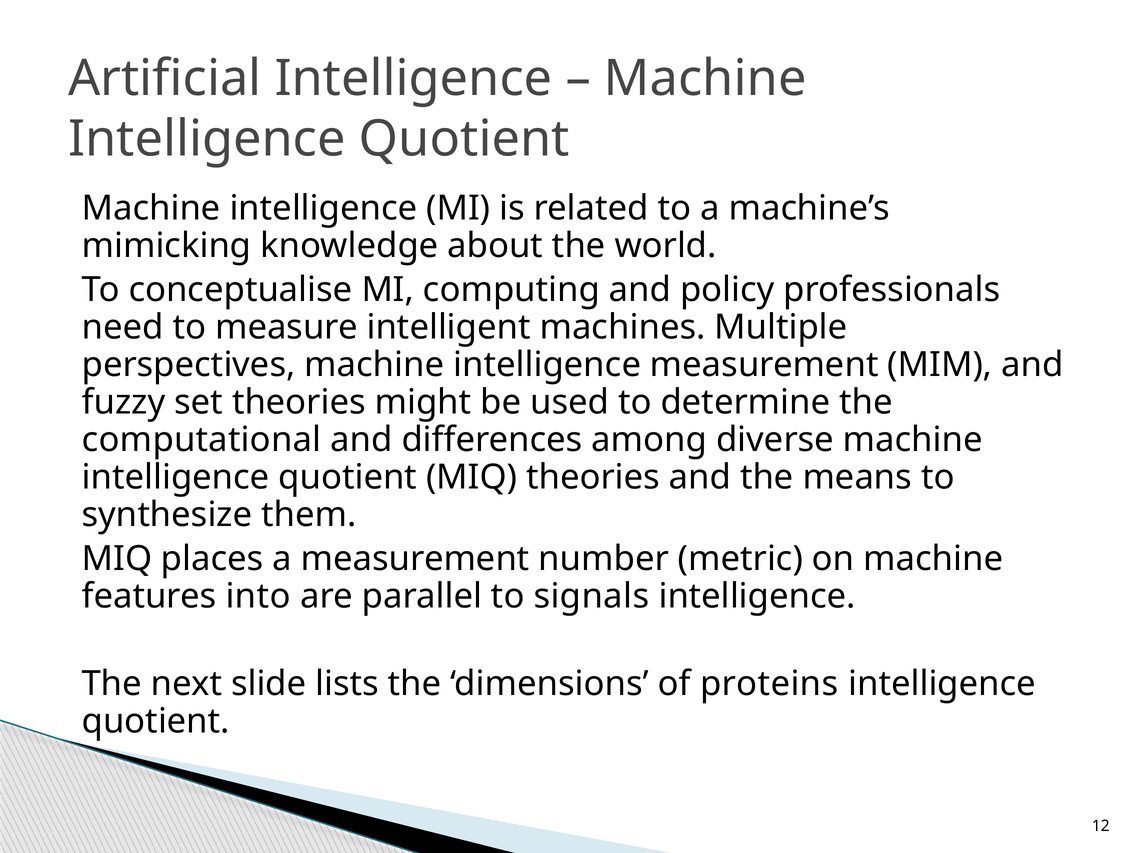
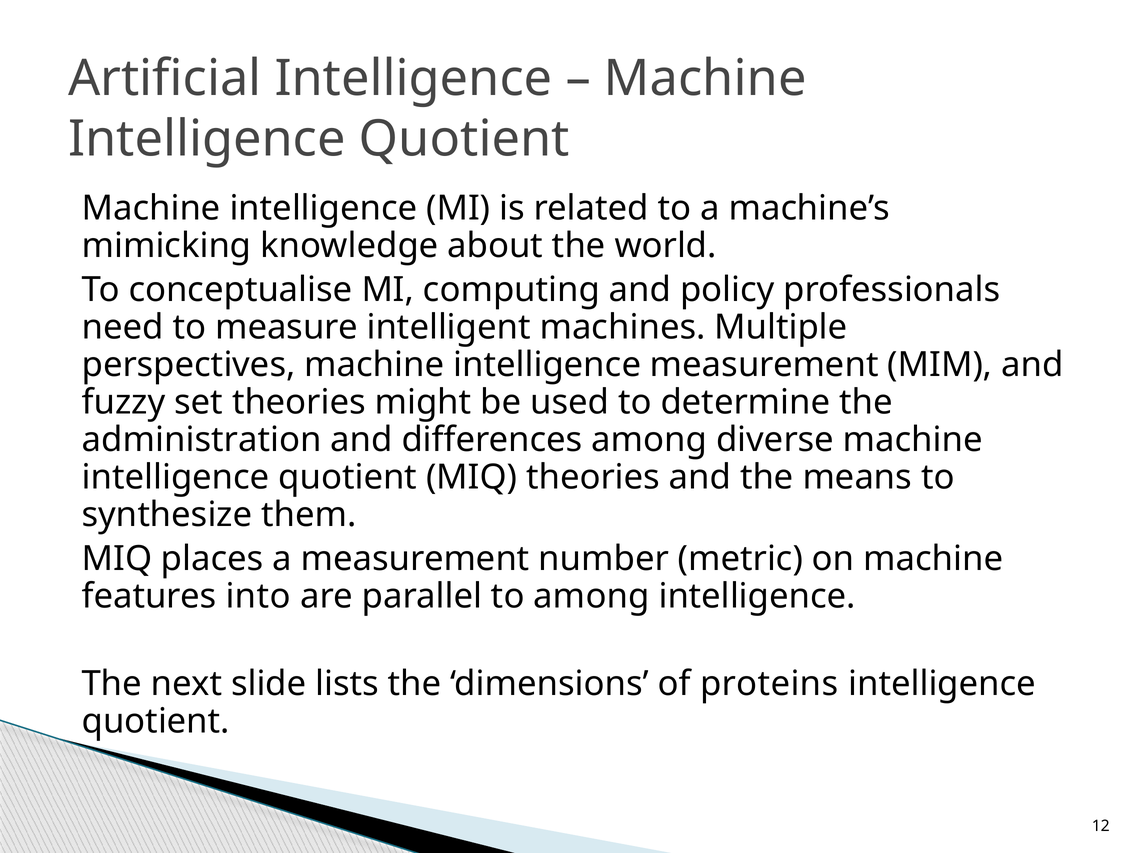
computational: computational -> administration (202, 440)
to signals: signals -> among (591, 596)
